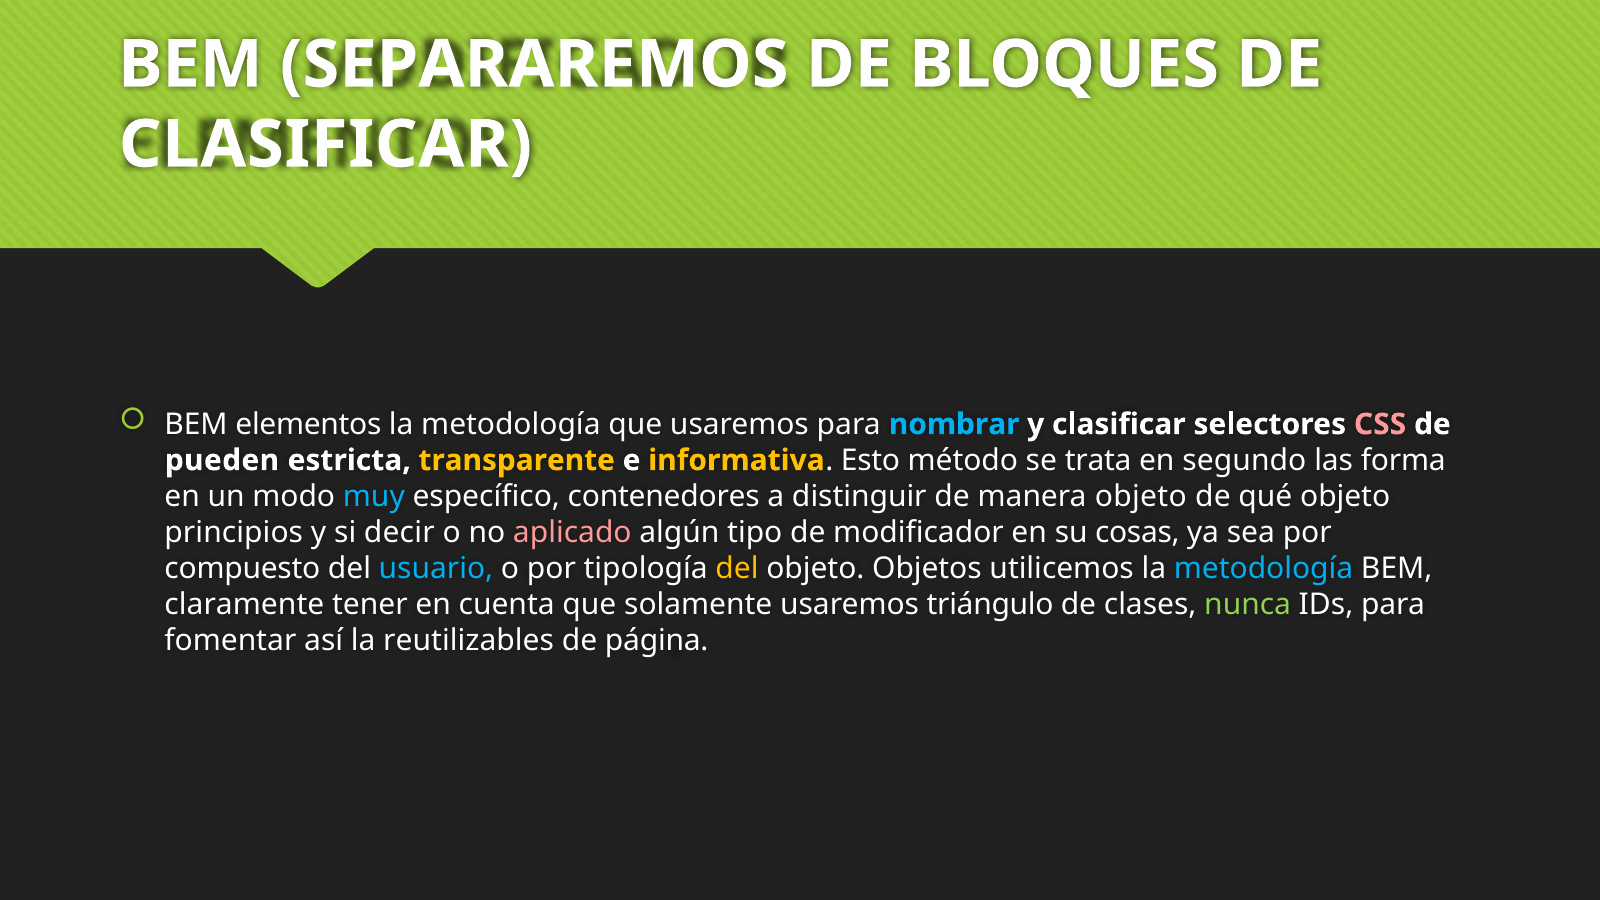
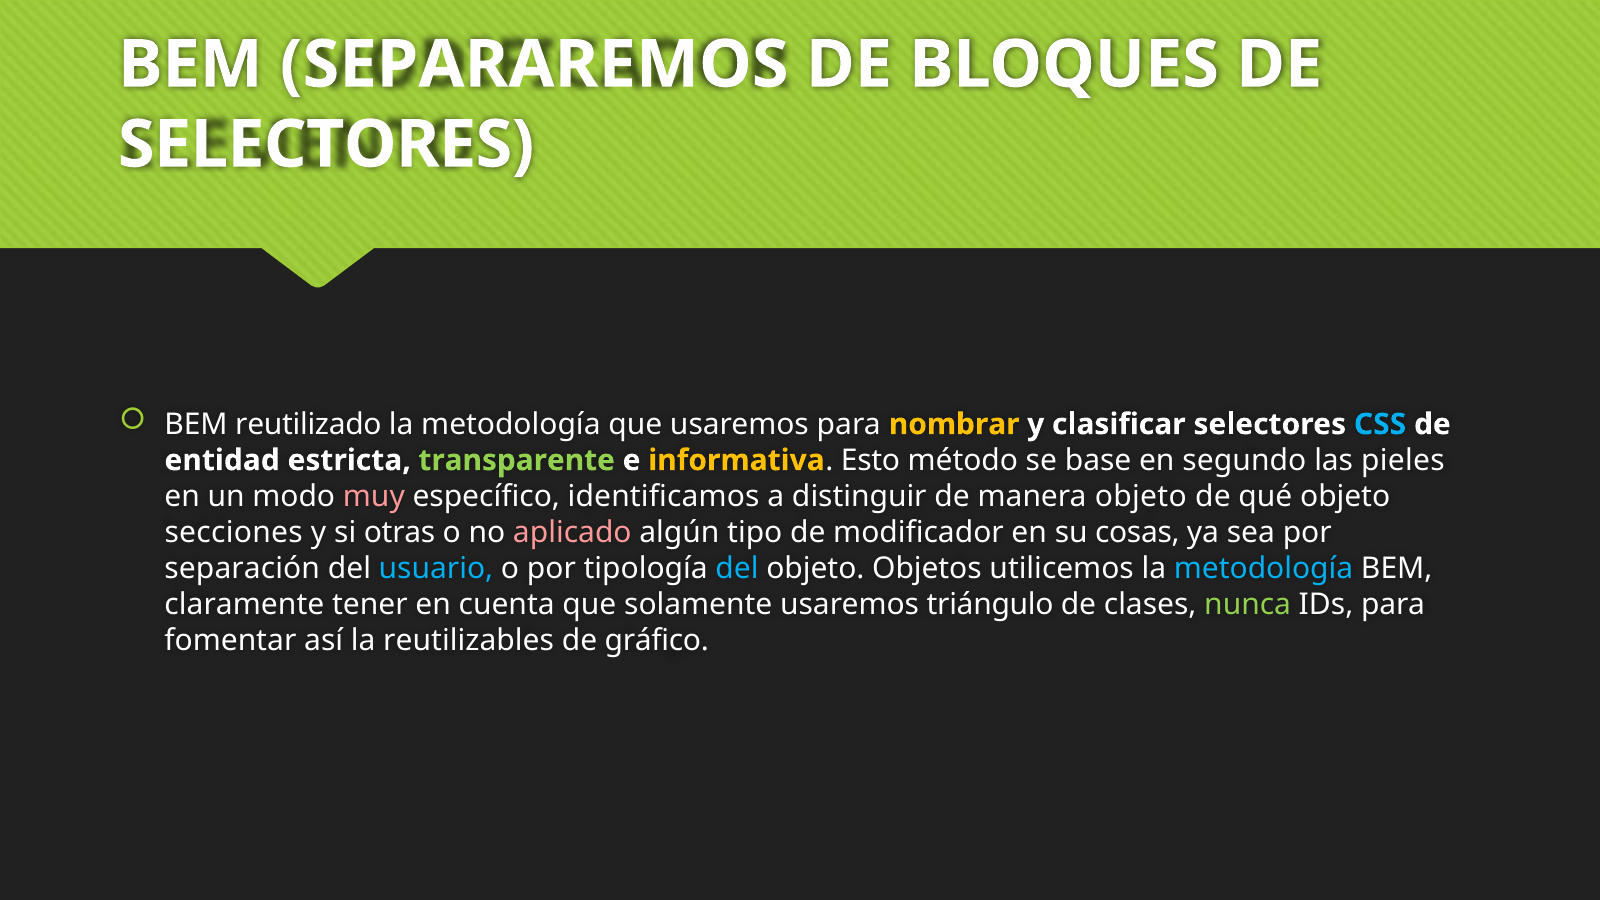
CLASIFICAR: CLASIFICAR -> SELECTORES (326, 145)
elementos: elementos -> reutilizado (308, 424)
nombrar colour: light blue -> yellow (954, 424)
CSS colour: pink -> light blue (1380, 424)
pueden: pueden -> entidad (222, 460)
transparente colour: yellow -> light green (517, 460)
trata: trata -> base (1098, 460)
forma: forma -> pieles (1403, 460)
muy colour: light blue -> pink (374, 496)
contenedores: contenedores -> identificamos (664, 496)
principios: principios -> secciones (234, 532)
decir: decir -> otras (400, 532)
compuesto: compuesto -> separación (242, 568)
del colour: yellow -> light blue (737, 568)
página: página -> gráfico (657, 640)
